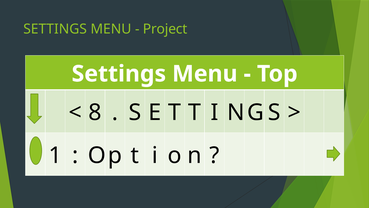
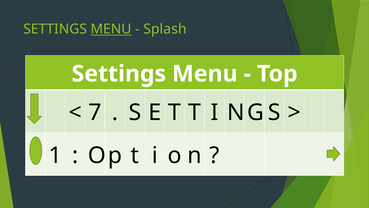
MENU underline: none -> present (111, 29)
Project: Project -> Splash (165, 29)
8: 8 -> 7 (95, 112)
